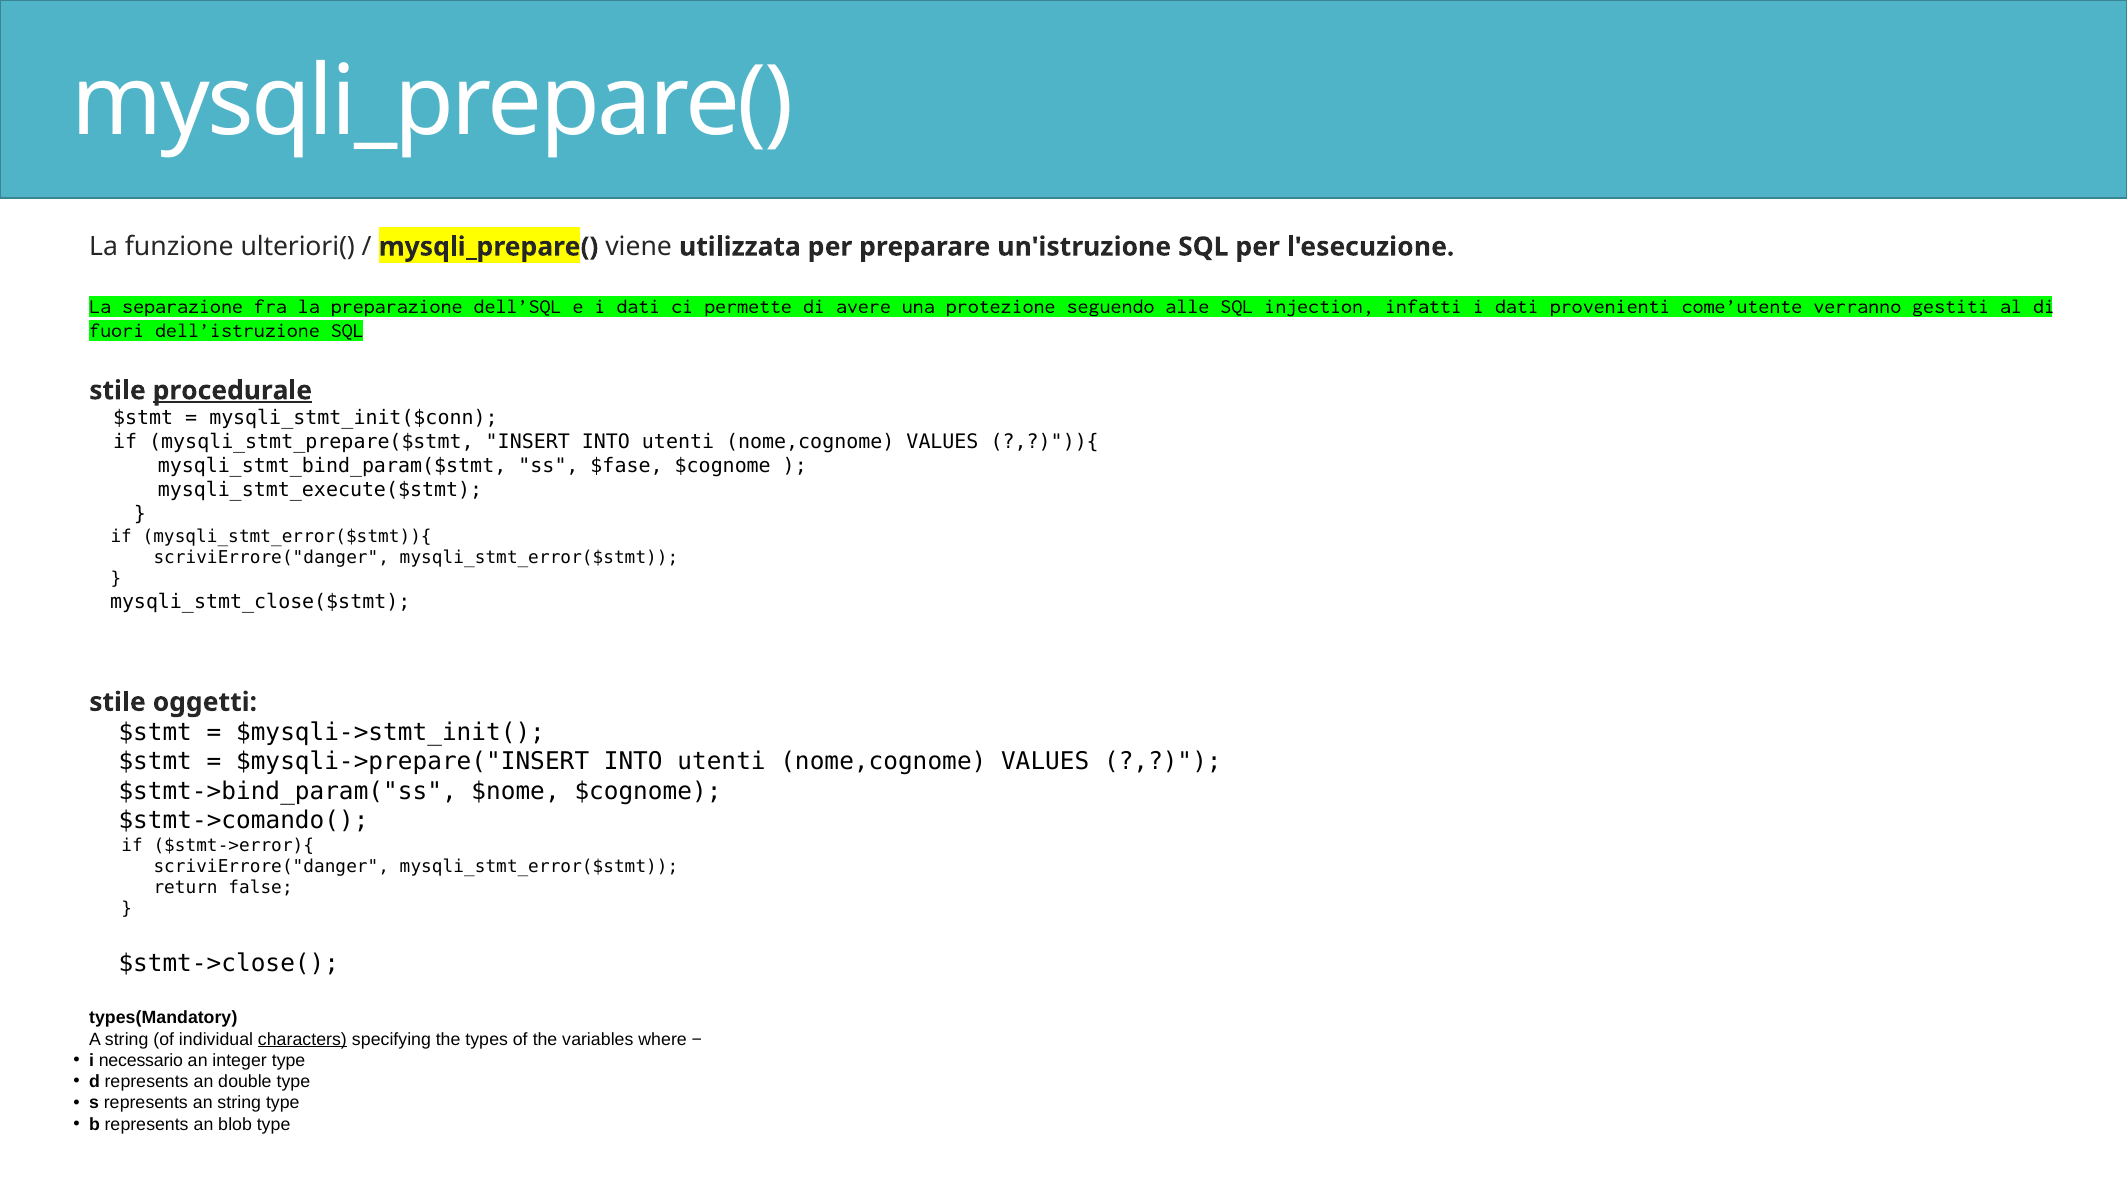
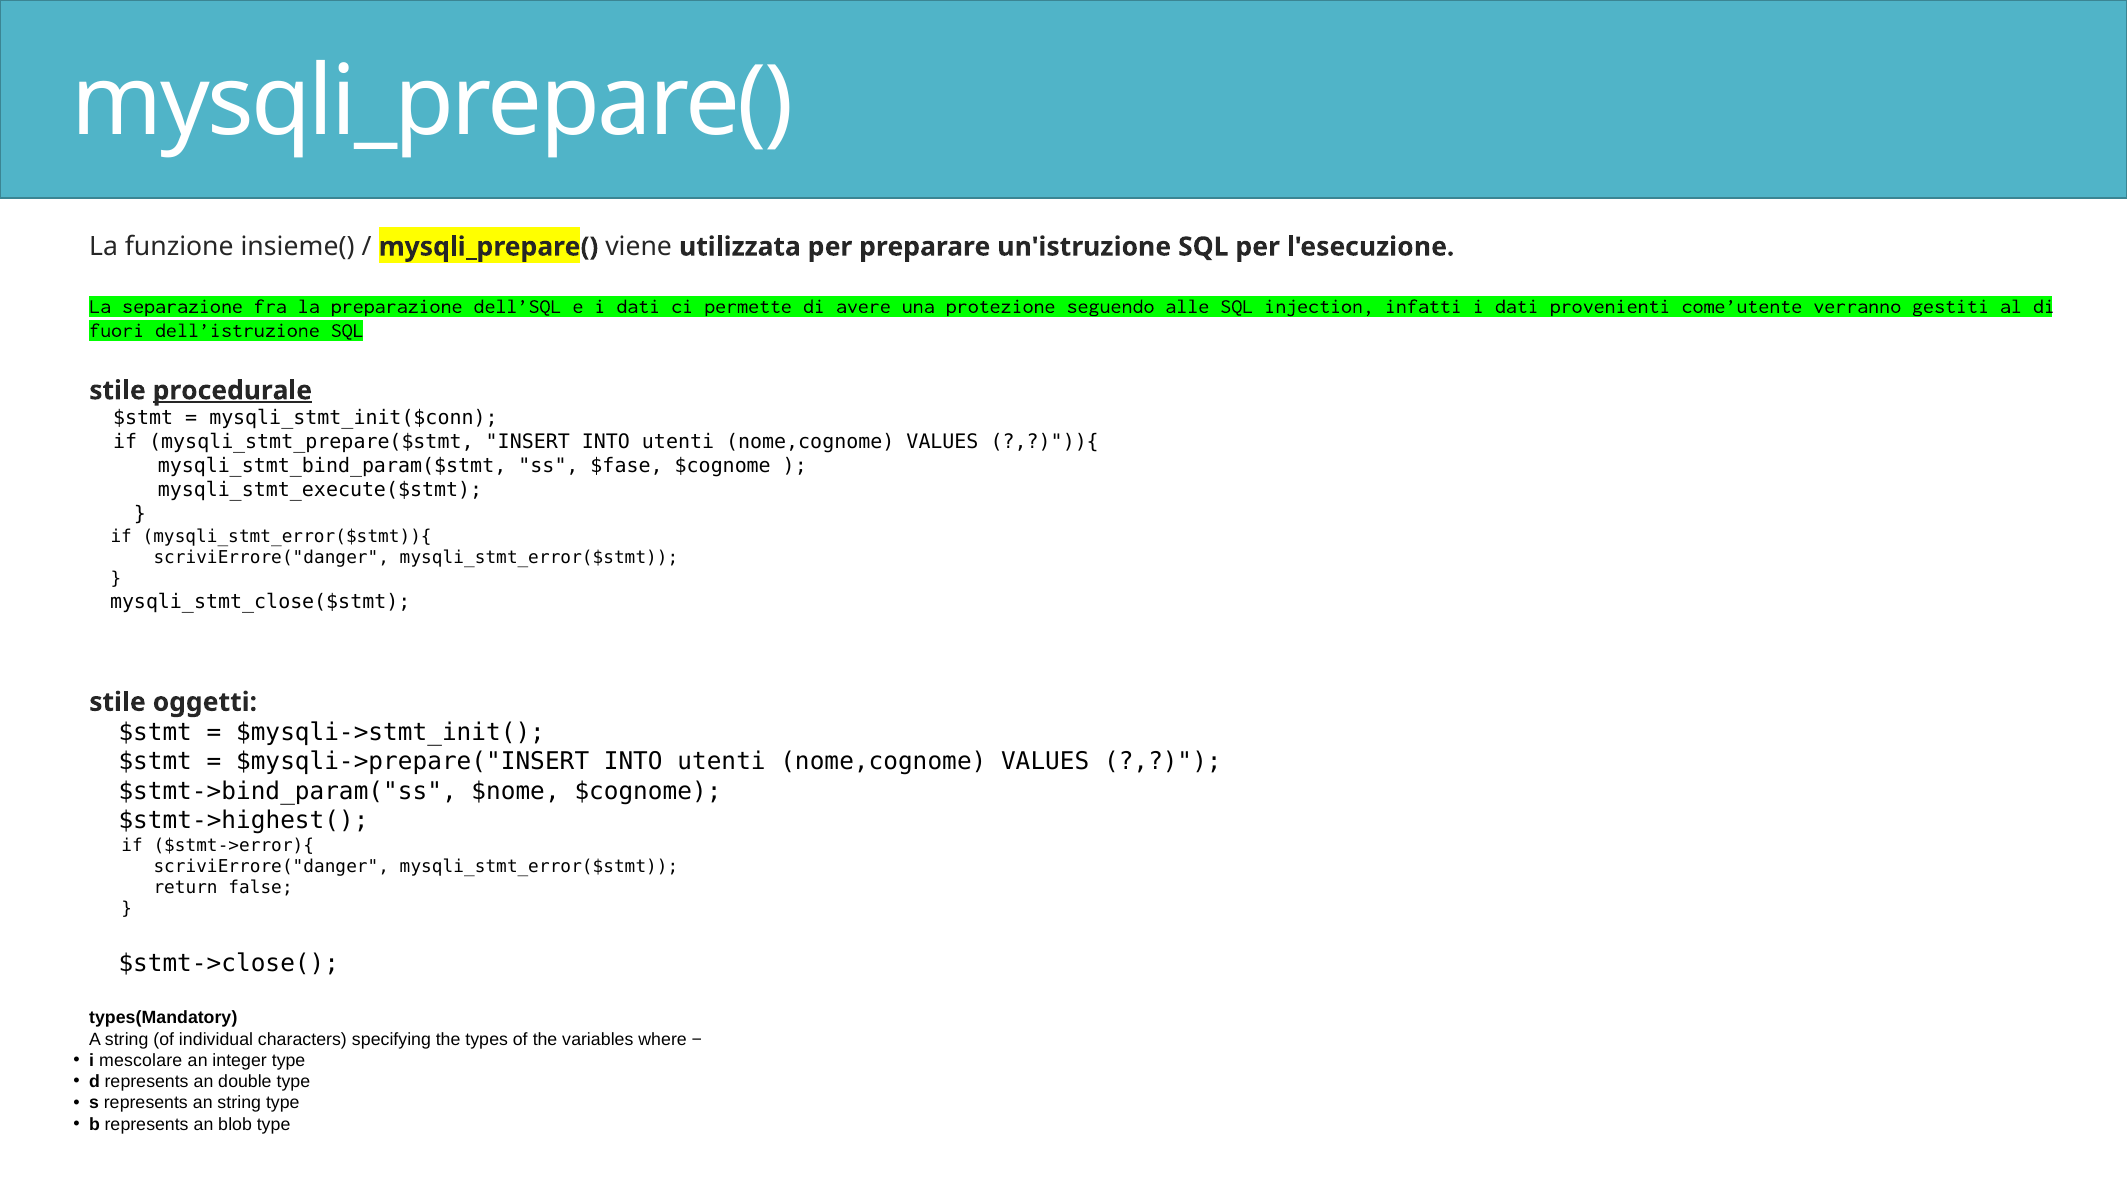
ulteriori(: ulteriori( -> insieme( (298, 247)
$stmt->comando(: $stmt->comando( -> $stmt->highest( (243, 820)
characters underline: present -> none (302, 1039)
necessario: necessario -> mescolare (141, 1060)
